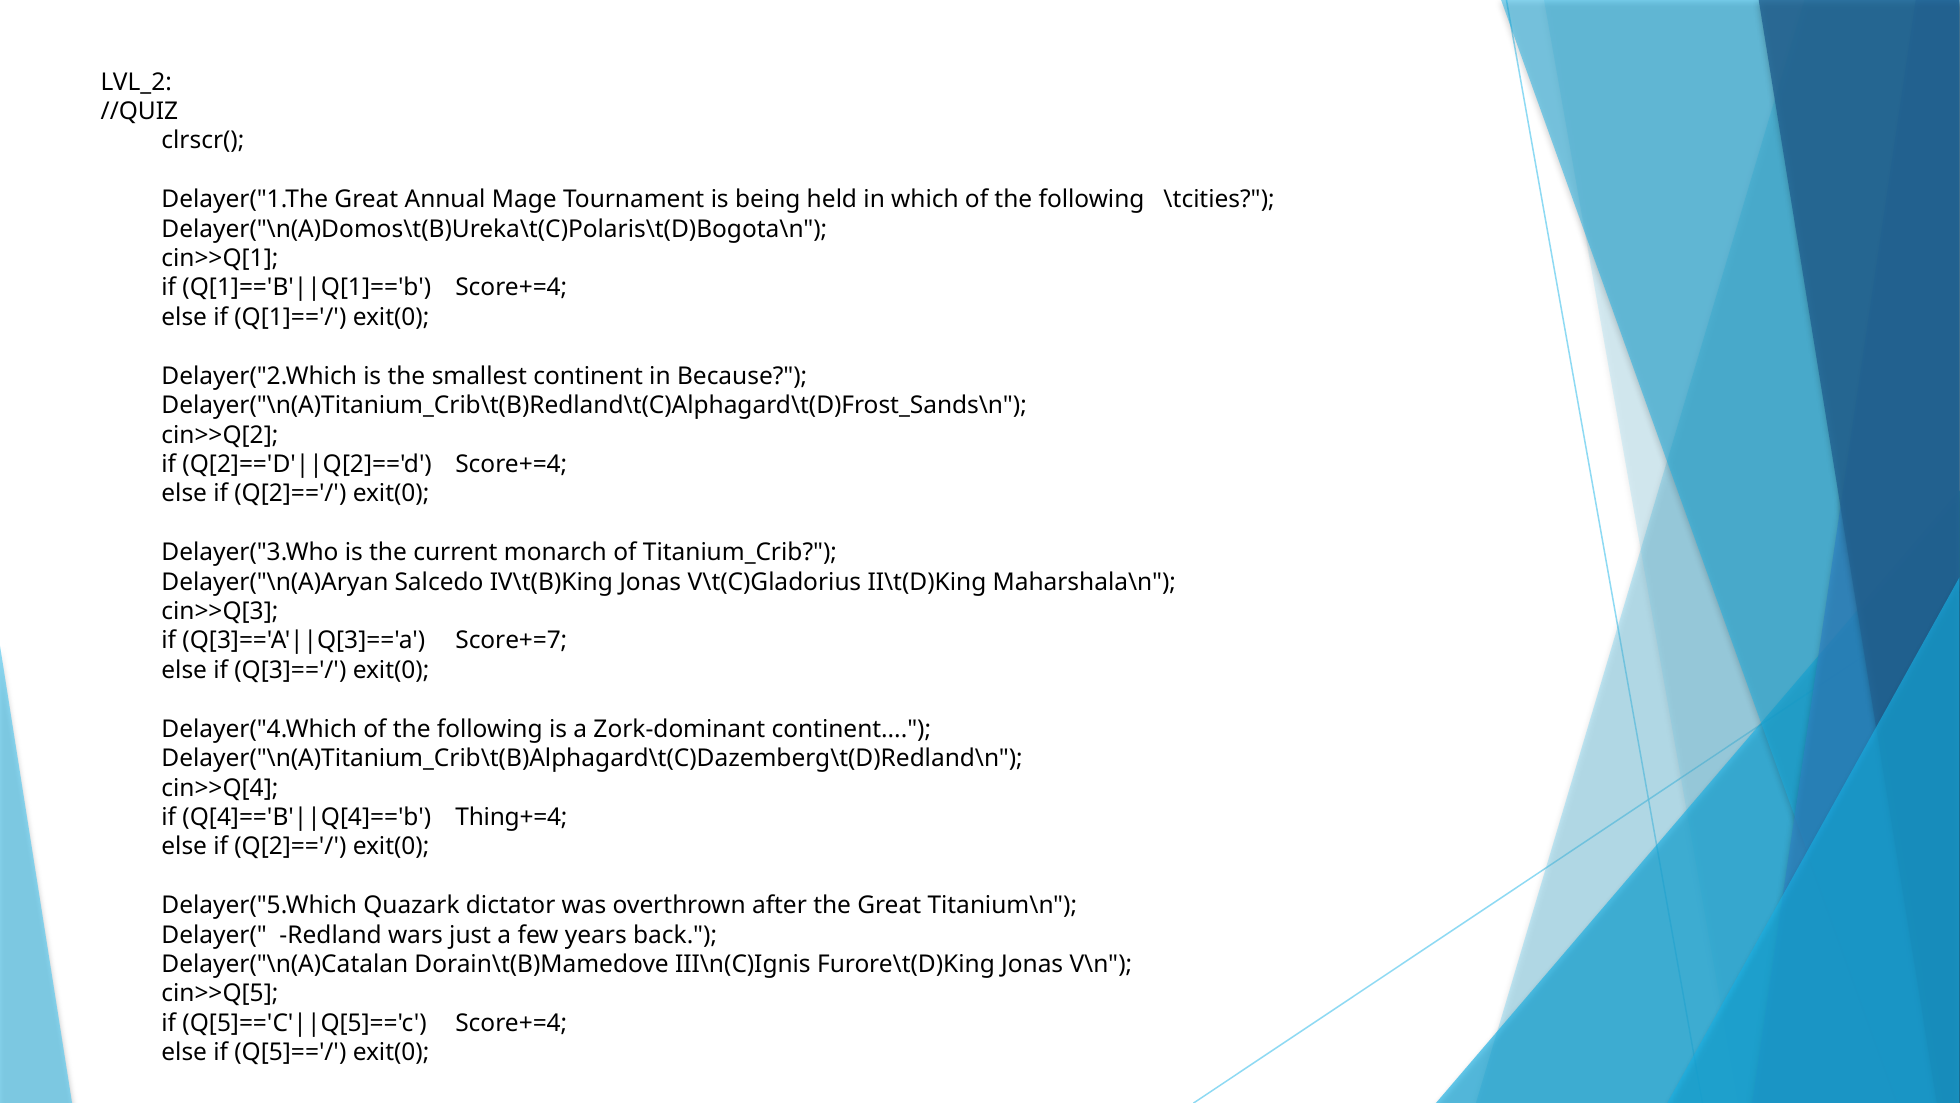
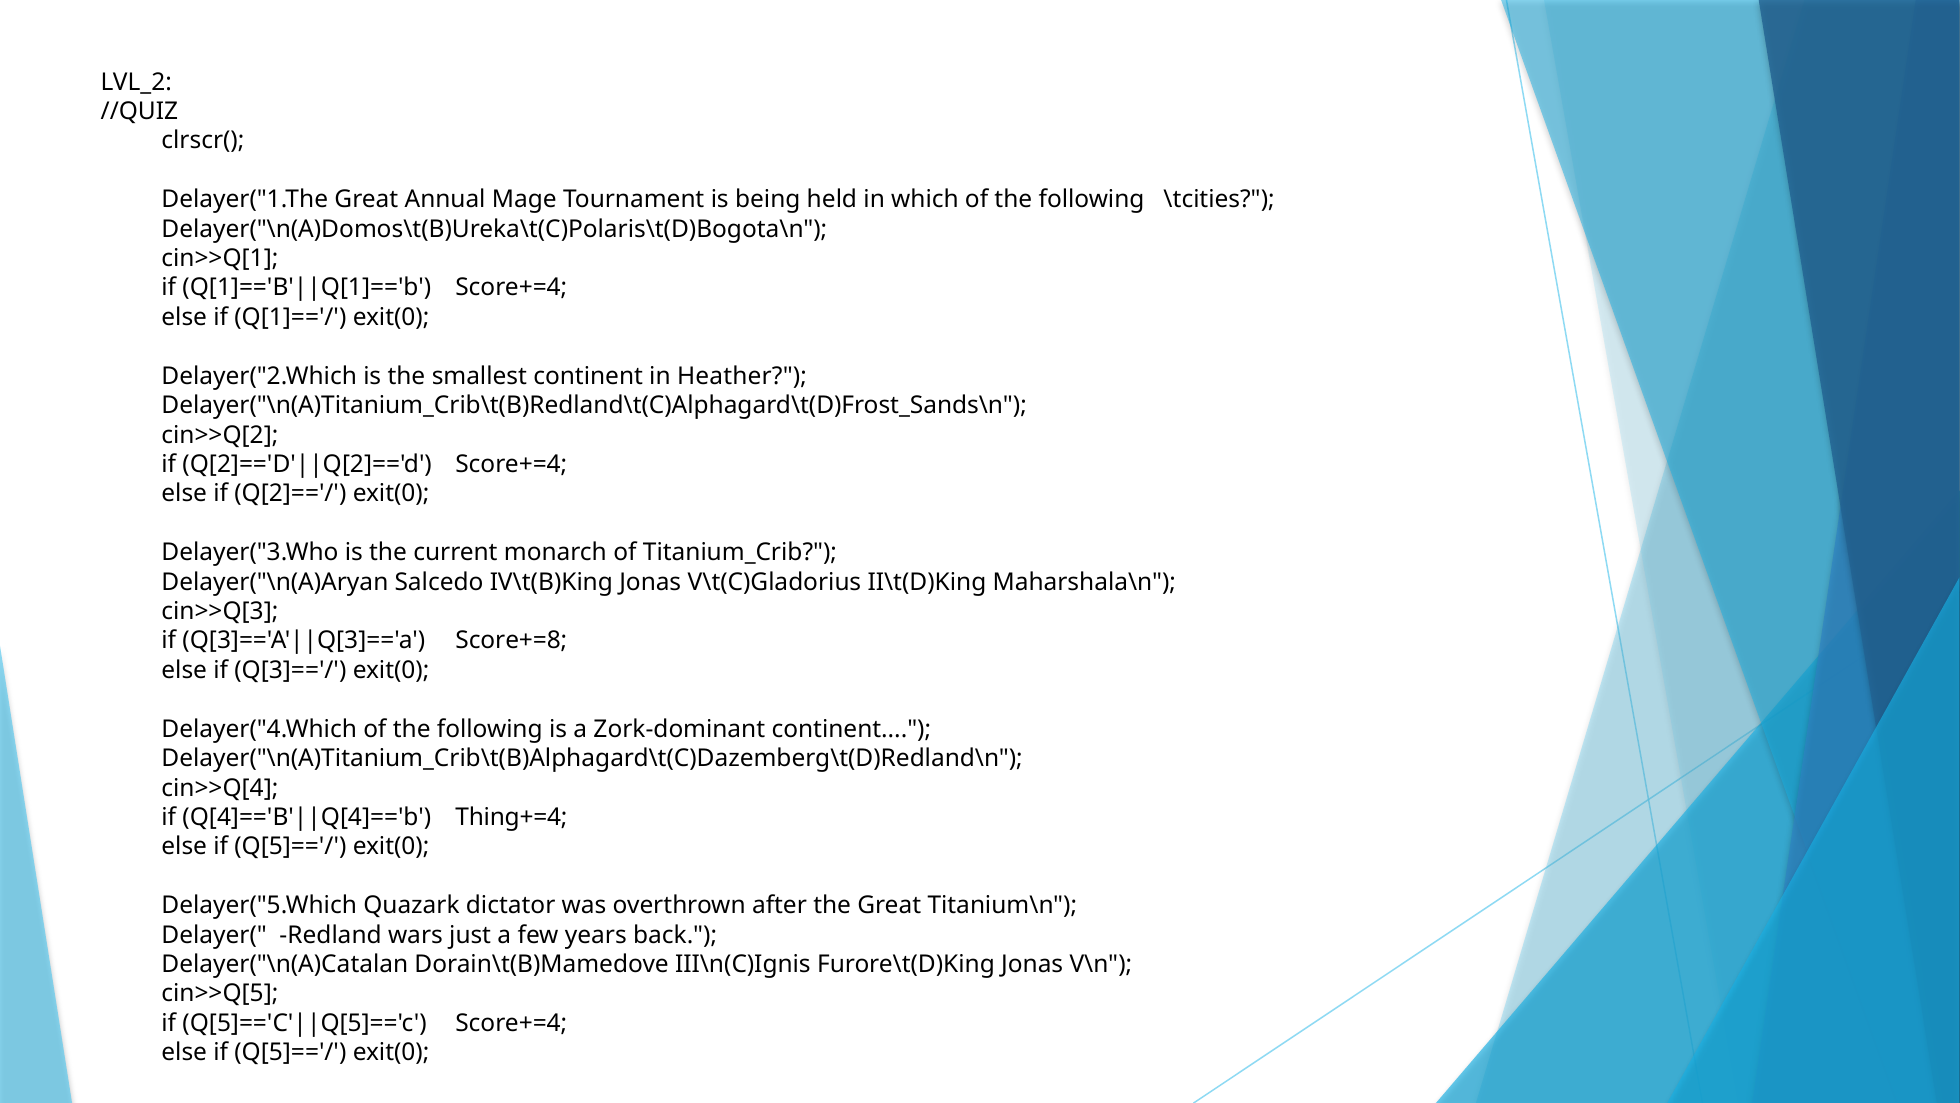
Because: Because -> Heather (742, 376)
Score+=7: Score+=7 -> Score+=8 (511, 641)
Q[2]=='/: Q[2]=='/ -> Q[5]=='/ (290, 846)
